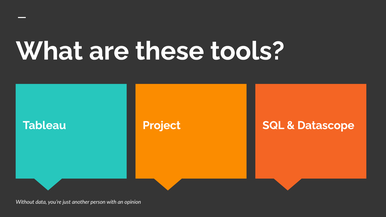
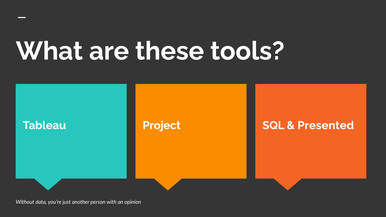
Datascope: Datascope -> Presented (326, 125)
